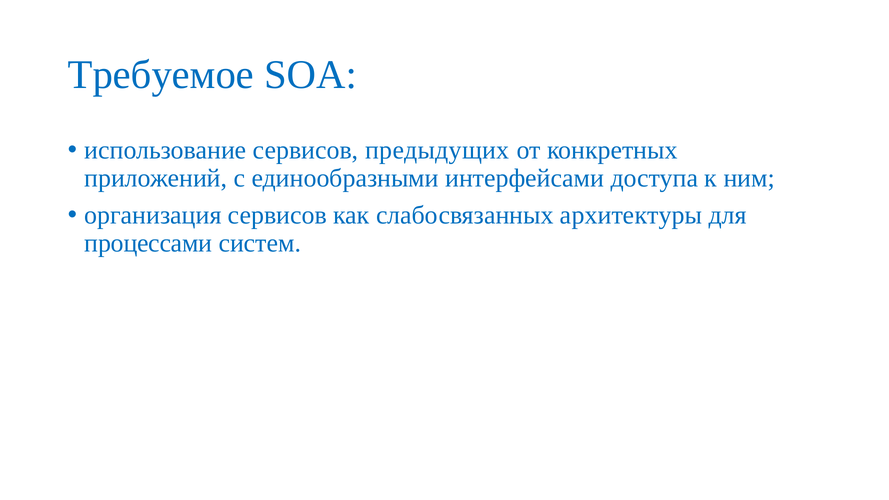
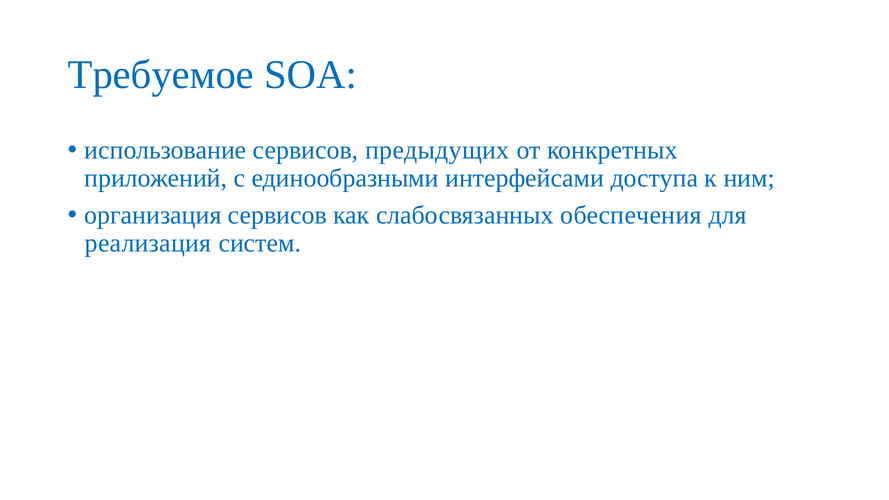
архитектуры: архитектуры -> обеспечения (631, 215)
процессами: процессами -> реализация (148, 243)
